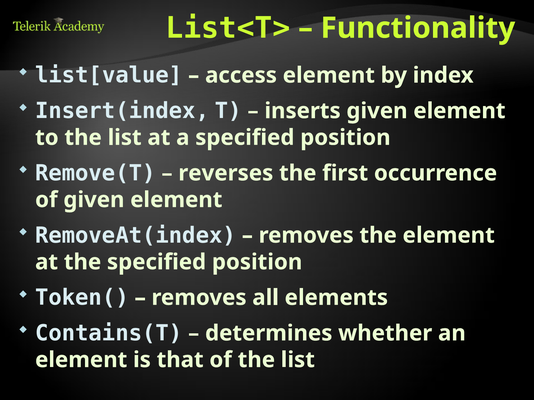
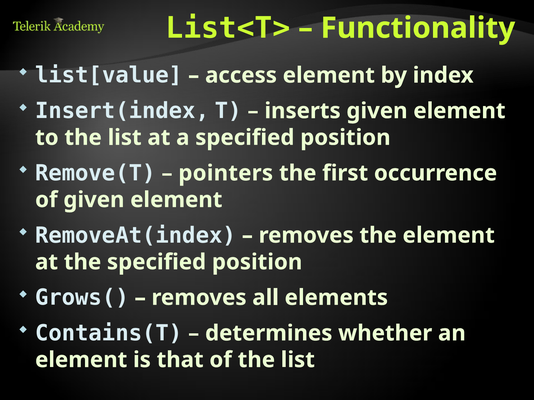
reverses: reverses -> pointers (226, 173)
Token(: Token( -> Grows( (82, 298)
